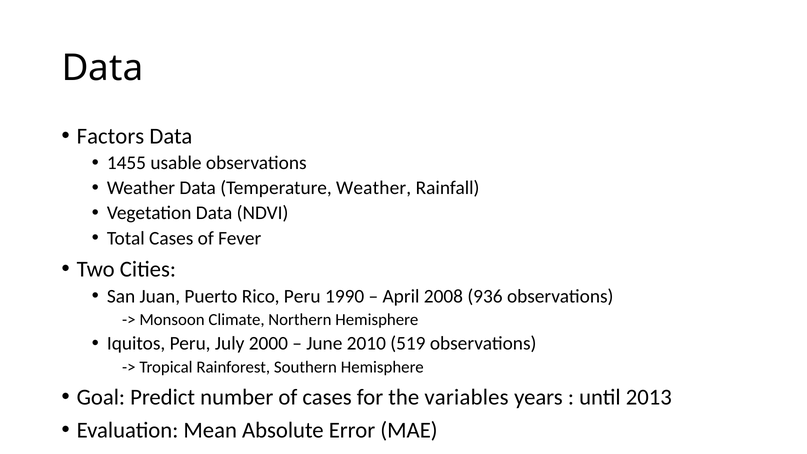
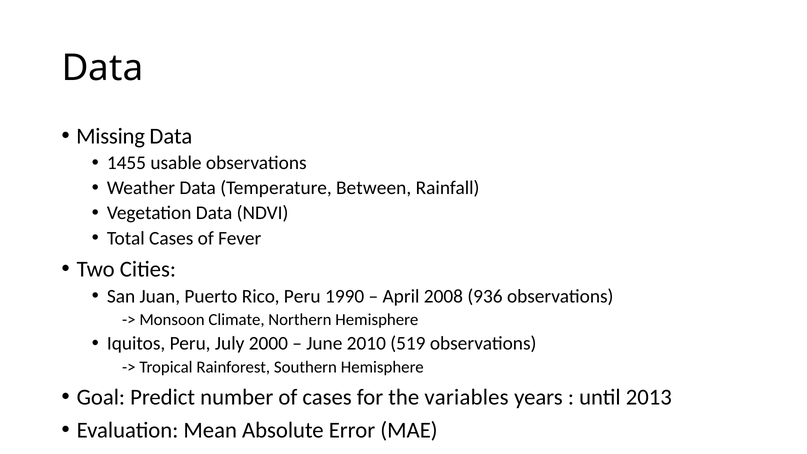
Factors: Factors -> Missing (111, 136)
Temperature Weather: Weather -> Between (374, 188)
